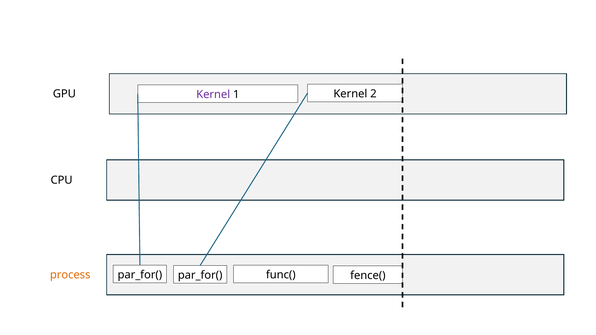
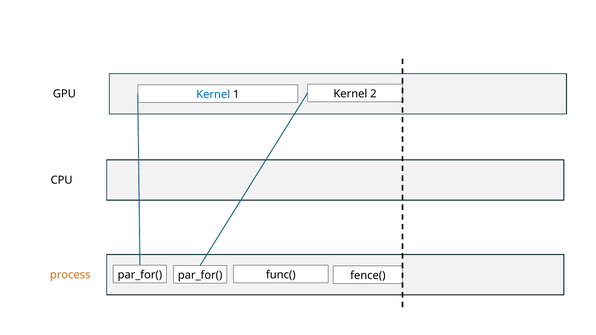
Kernel colour: purple -> blue (213, 95)
